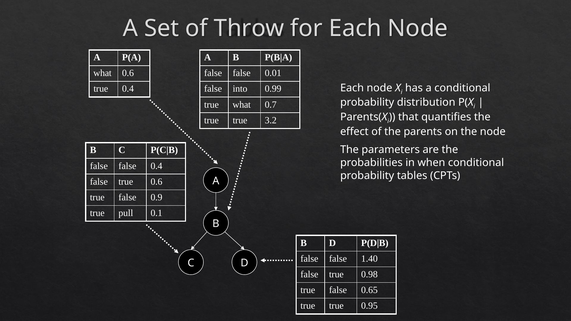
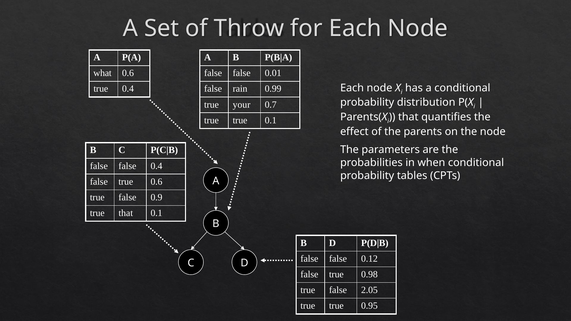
into: into -> rain (240, 89)
true what: what -> your (242, 105)
true 3.2: 3.2 -> 0.1 (271, 120)
true pull: pull -> that (126, 213)
1.40: 1.40 -> 0.12 (369, 259)
0.65: 0.65 -> 2.05 (369, 290)
